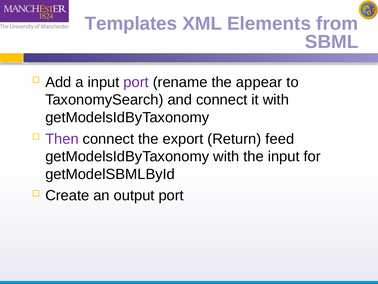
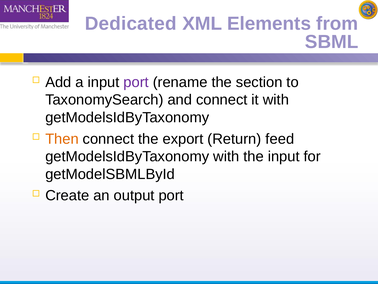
Templates: Templates -> Dedicated (131, 24)
appear: appear -> section (259, 82)
Then colour: purple -> orange (62, 139)
